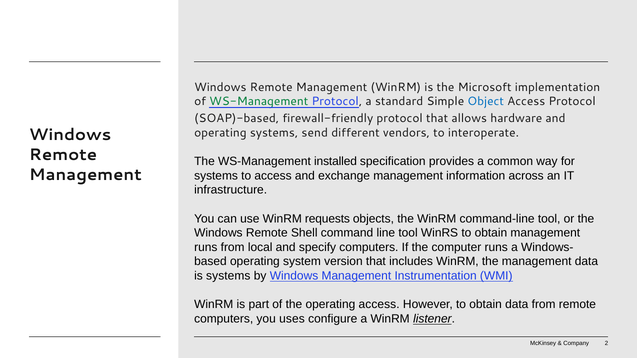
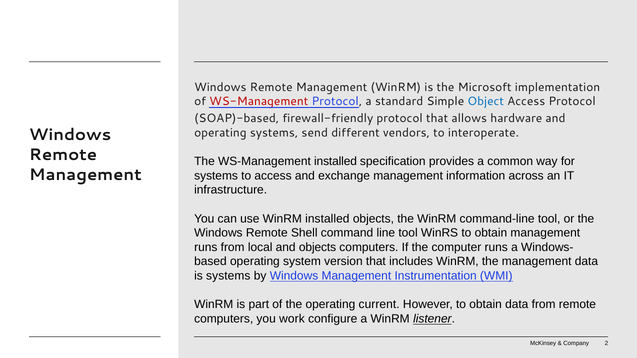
WS-Management colour: green -> red (259, 102)
WinRM requests: requests -> installed (327, 219)
and specify: specify -> objects (318, 247)
operating access: access -> current (379, 305)
uses: uses -> work (292, 319)
